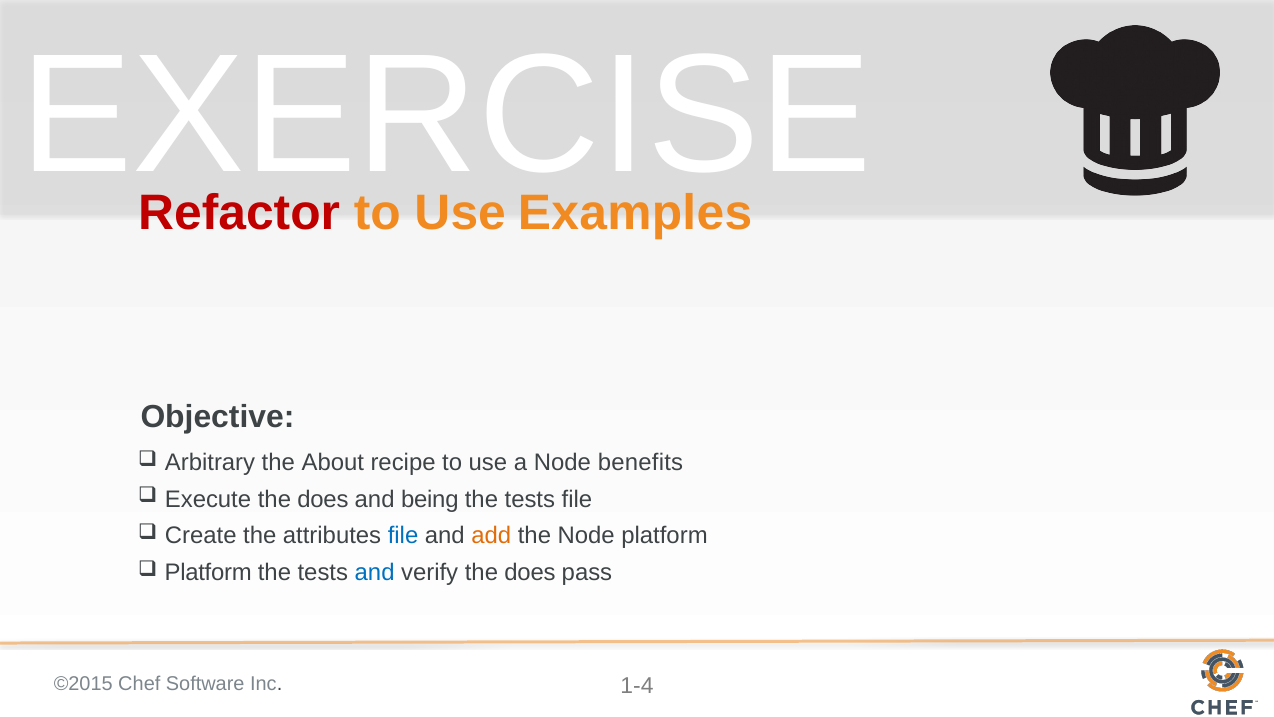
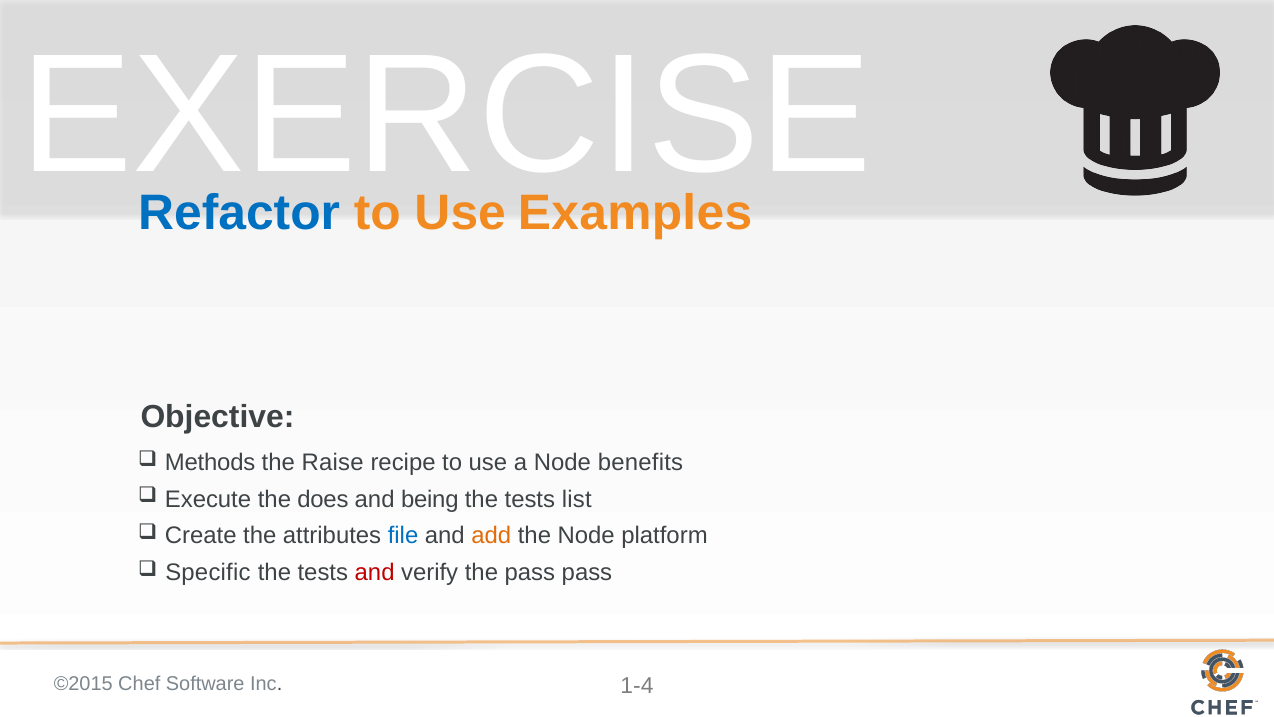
Refactor colour: red -> blue (239, 213)
Arbitrary: Arbitrary -> Methods (210, 462)
About: About -> Raise (333, 462)
tests file: file -> list (577, 499)
Platform: Platform -> Specific (208, 572)
and colour: blue -> red (375, 572)
verify the does: does -> pass (530, 572)
